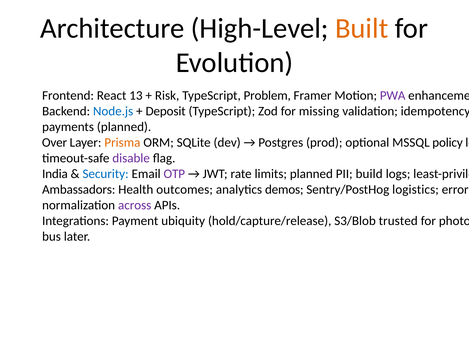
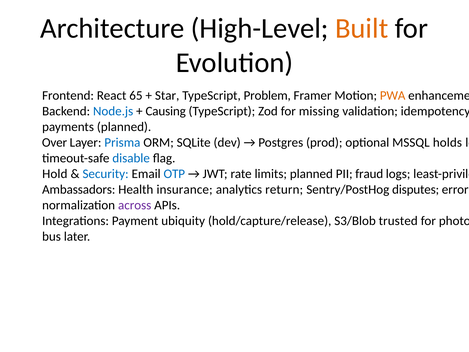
13: 13 -> 65 (136, 95)
Risk: Risk -> Star (167, 95)
PWA colour: purple -> orange (393, 95)
Deposit: Deposit -> Causing (166, 111)
Prisma colour: orange -> blue (122, 142)
policy: policy -> holds (447, 142)
disable colour: purple -> blue (131, 158)
India: India -> Hold (55, 174)
OTP colour: purple -> blue (174, 174)
build: build -> fraud (369, 174)
outcomes: outcomes -> insurance (185, 189)
demos: demos -> return (284, 189)
logistics: logistics -> disputes (416, 189)
